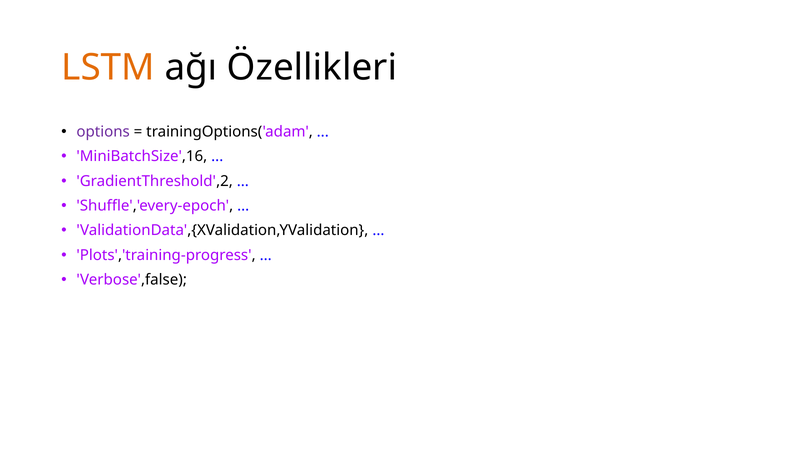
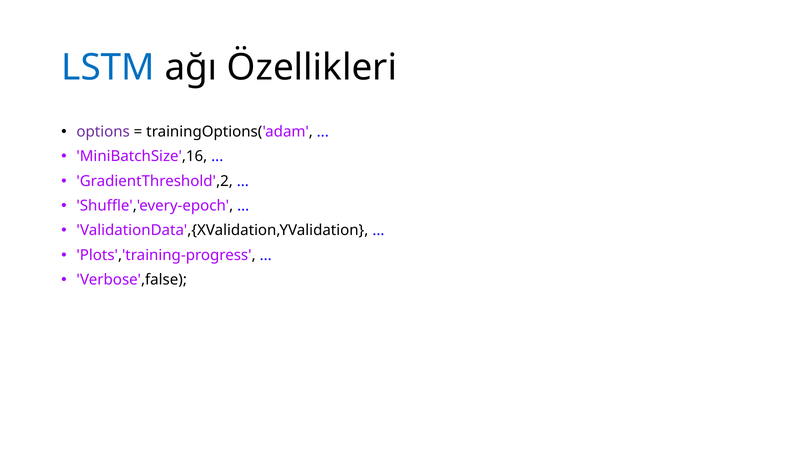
LSTM colour: orange -> blue (108, 68)
